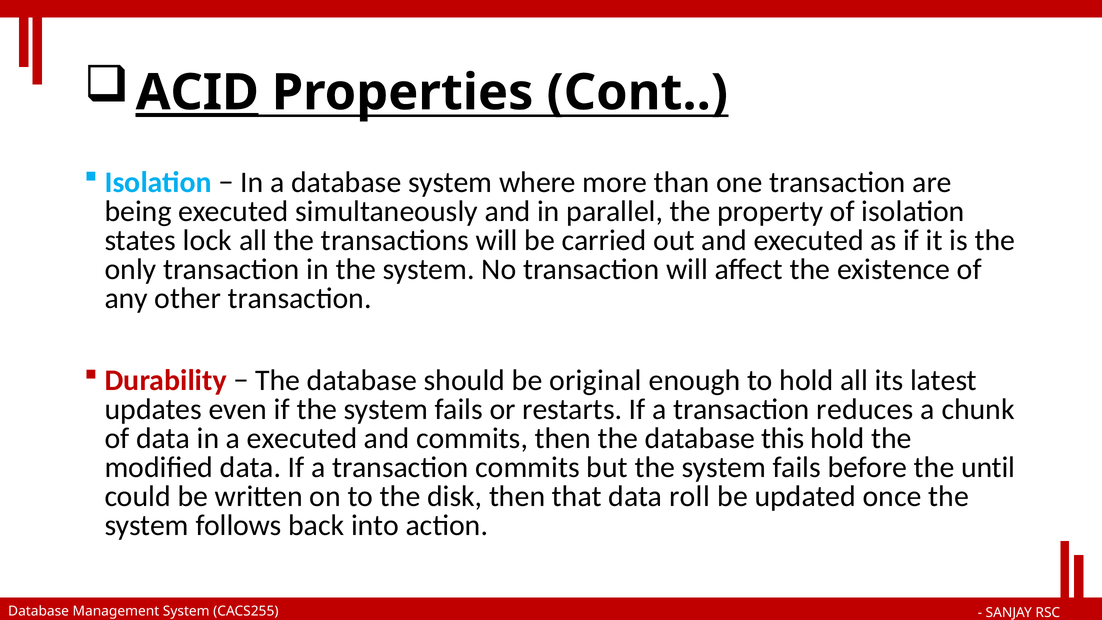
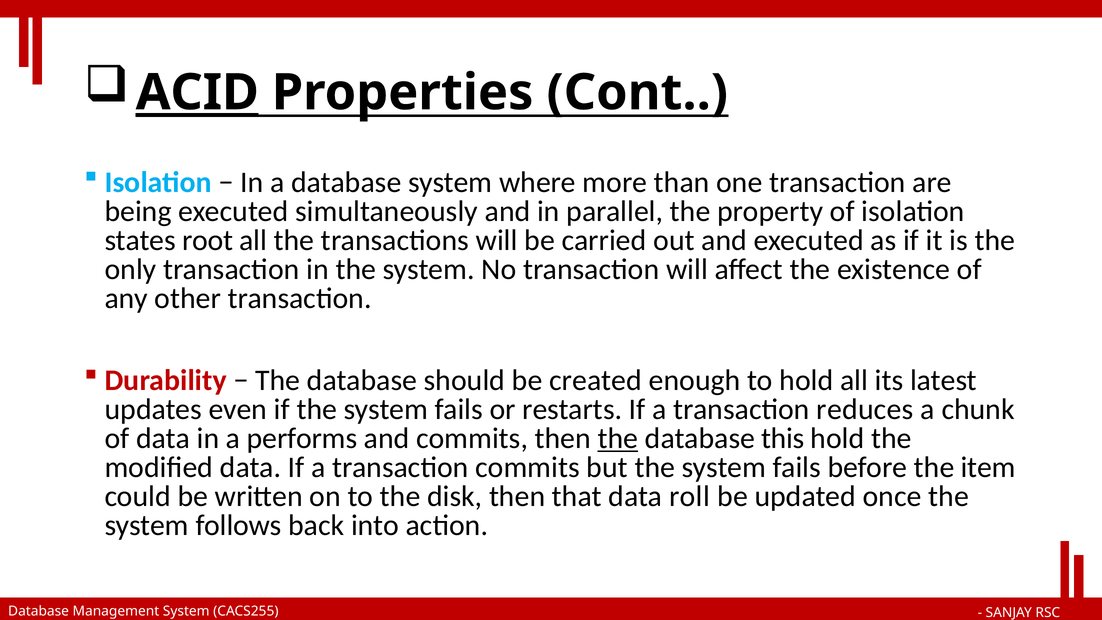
lock: lock -> root (208, 240)
original: original -> created (596, 380)
a executed: executed -> performs (302, 438)
the underline: none -> present (618, 438)
until: until -> item (988, 467)
